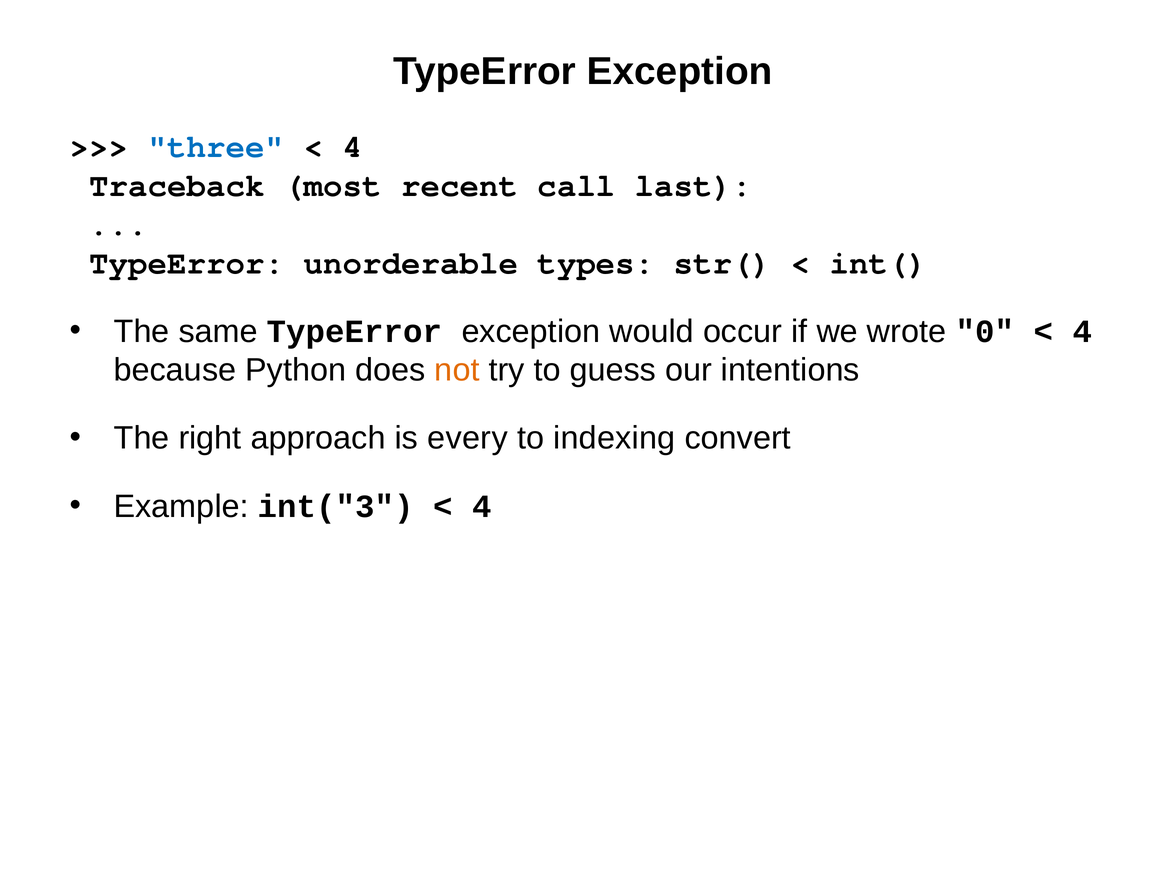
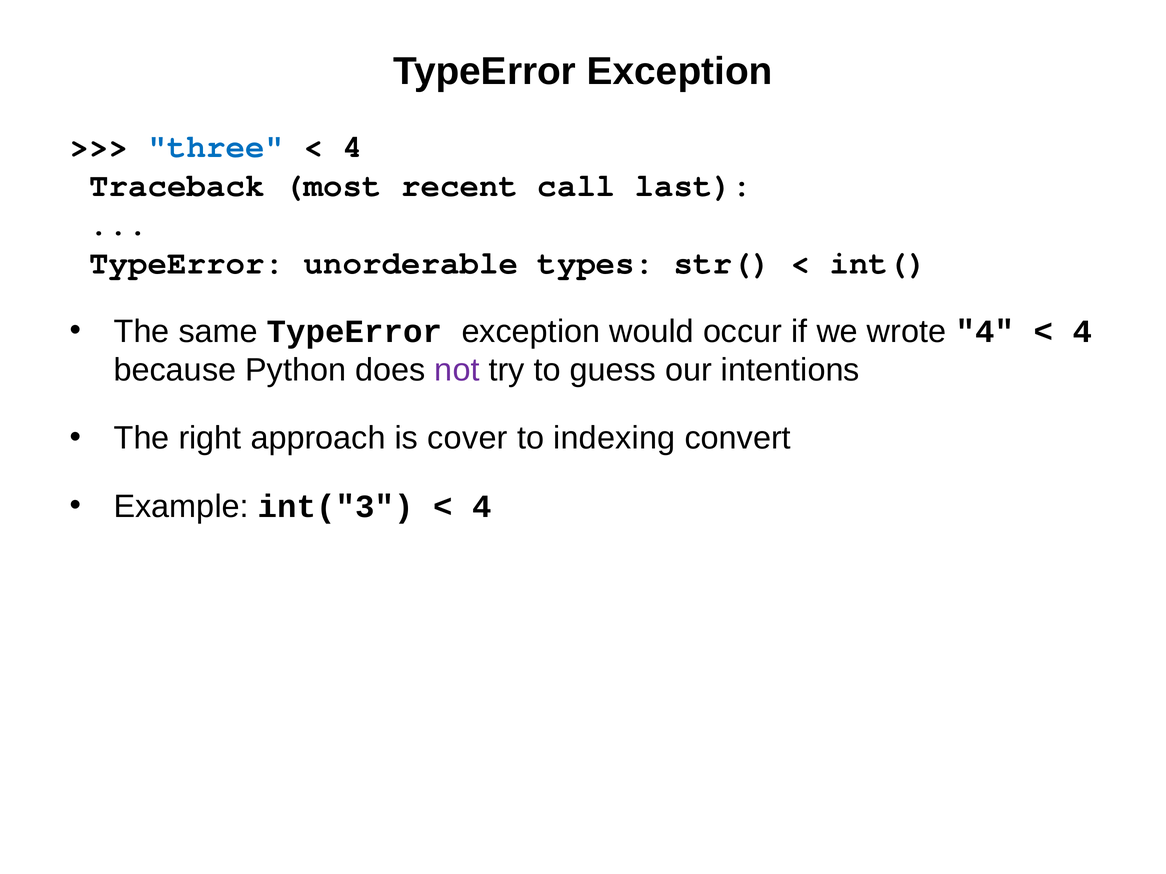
wrote 0: 0 -> 4 (985, 332)
not colour: orange -> purple (457, 370)
every: every -> cover (467, 439)
